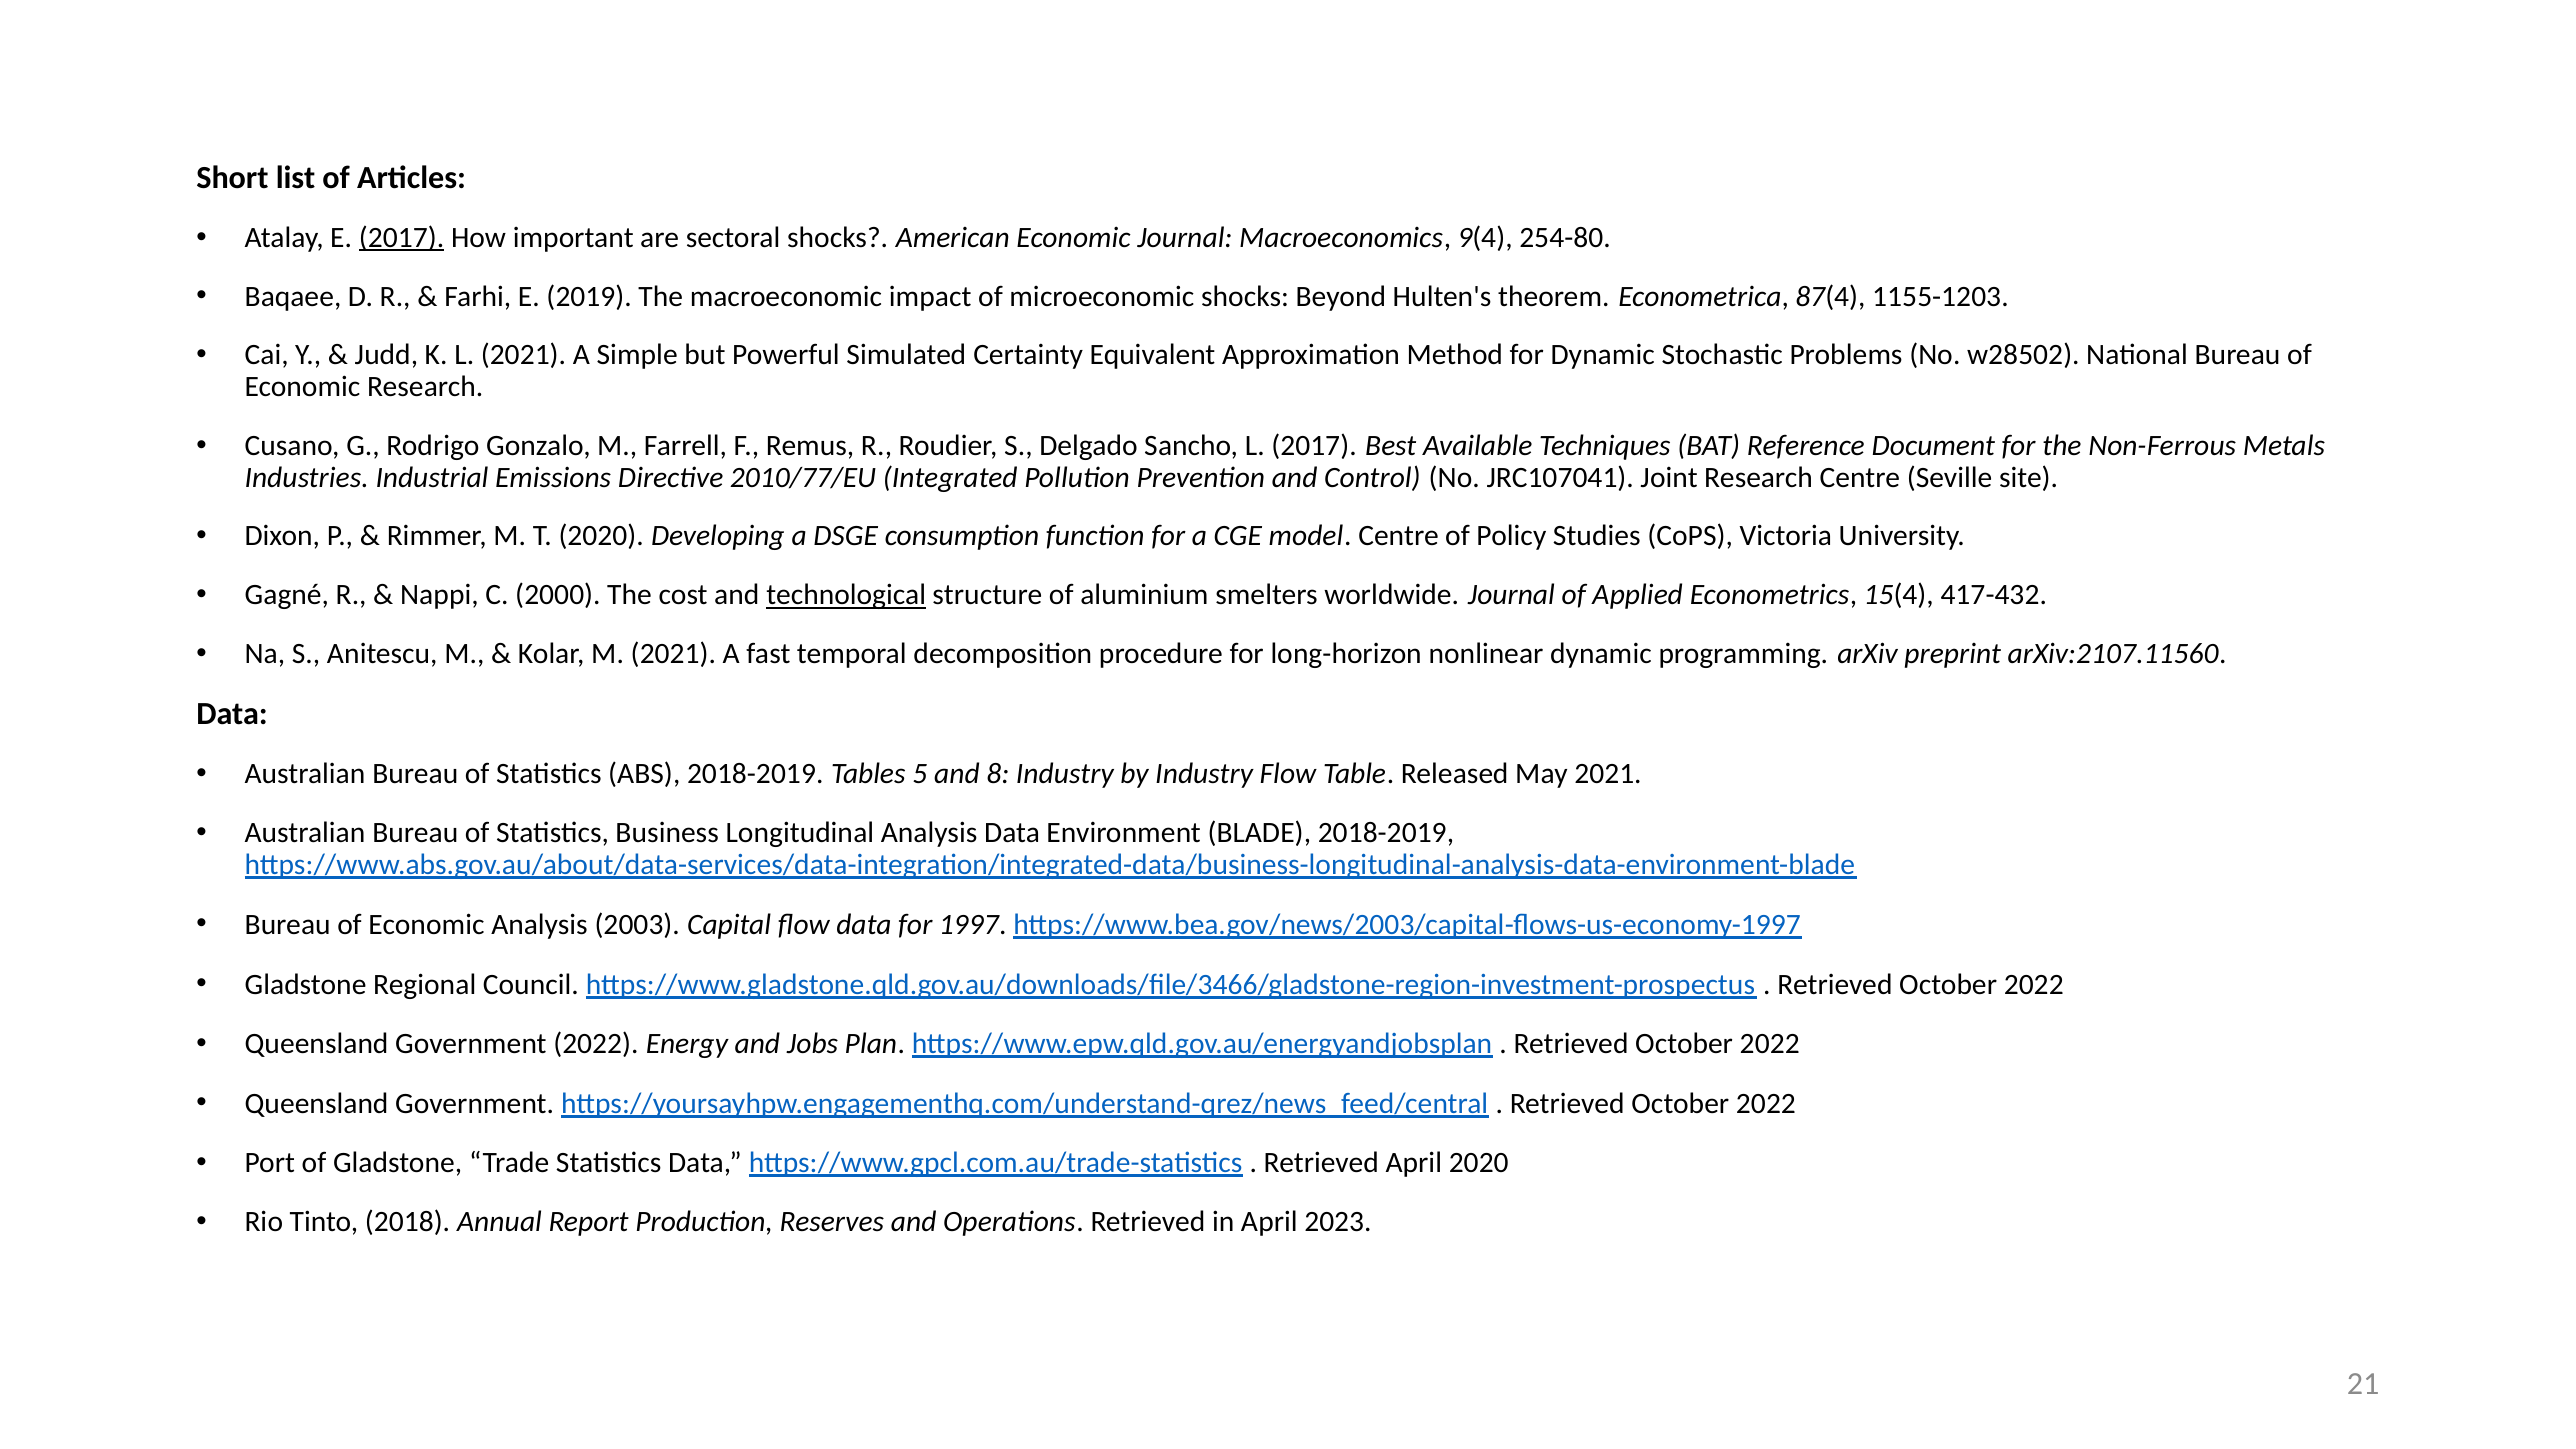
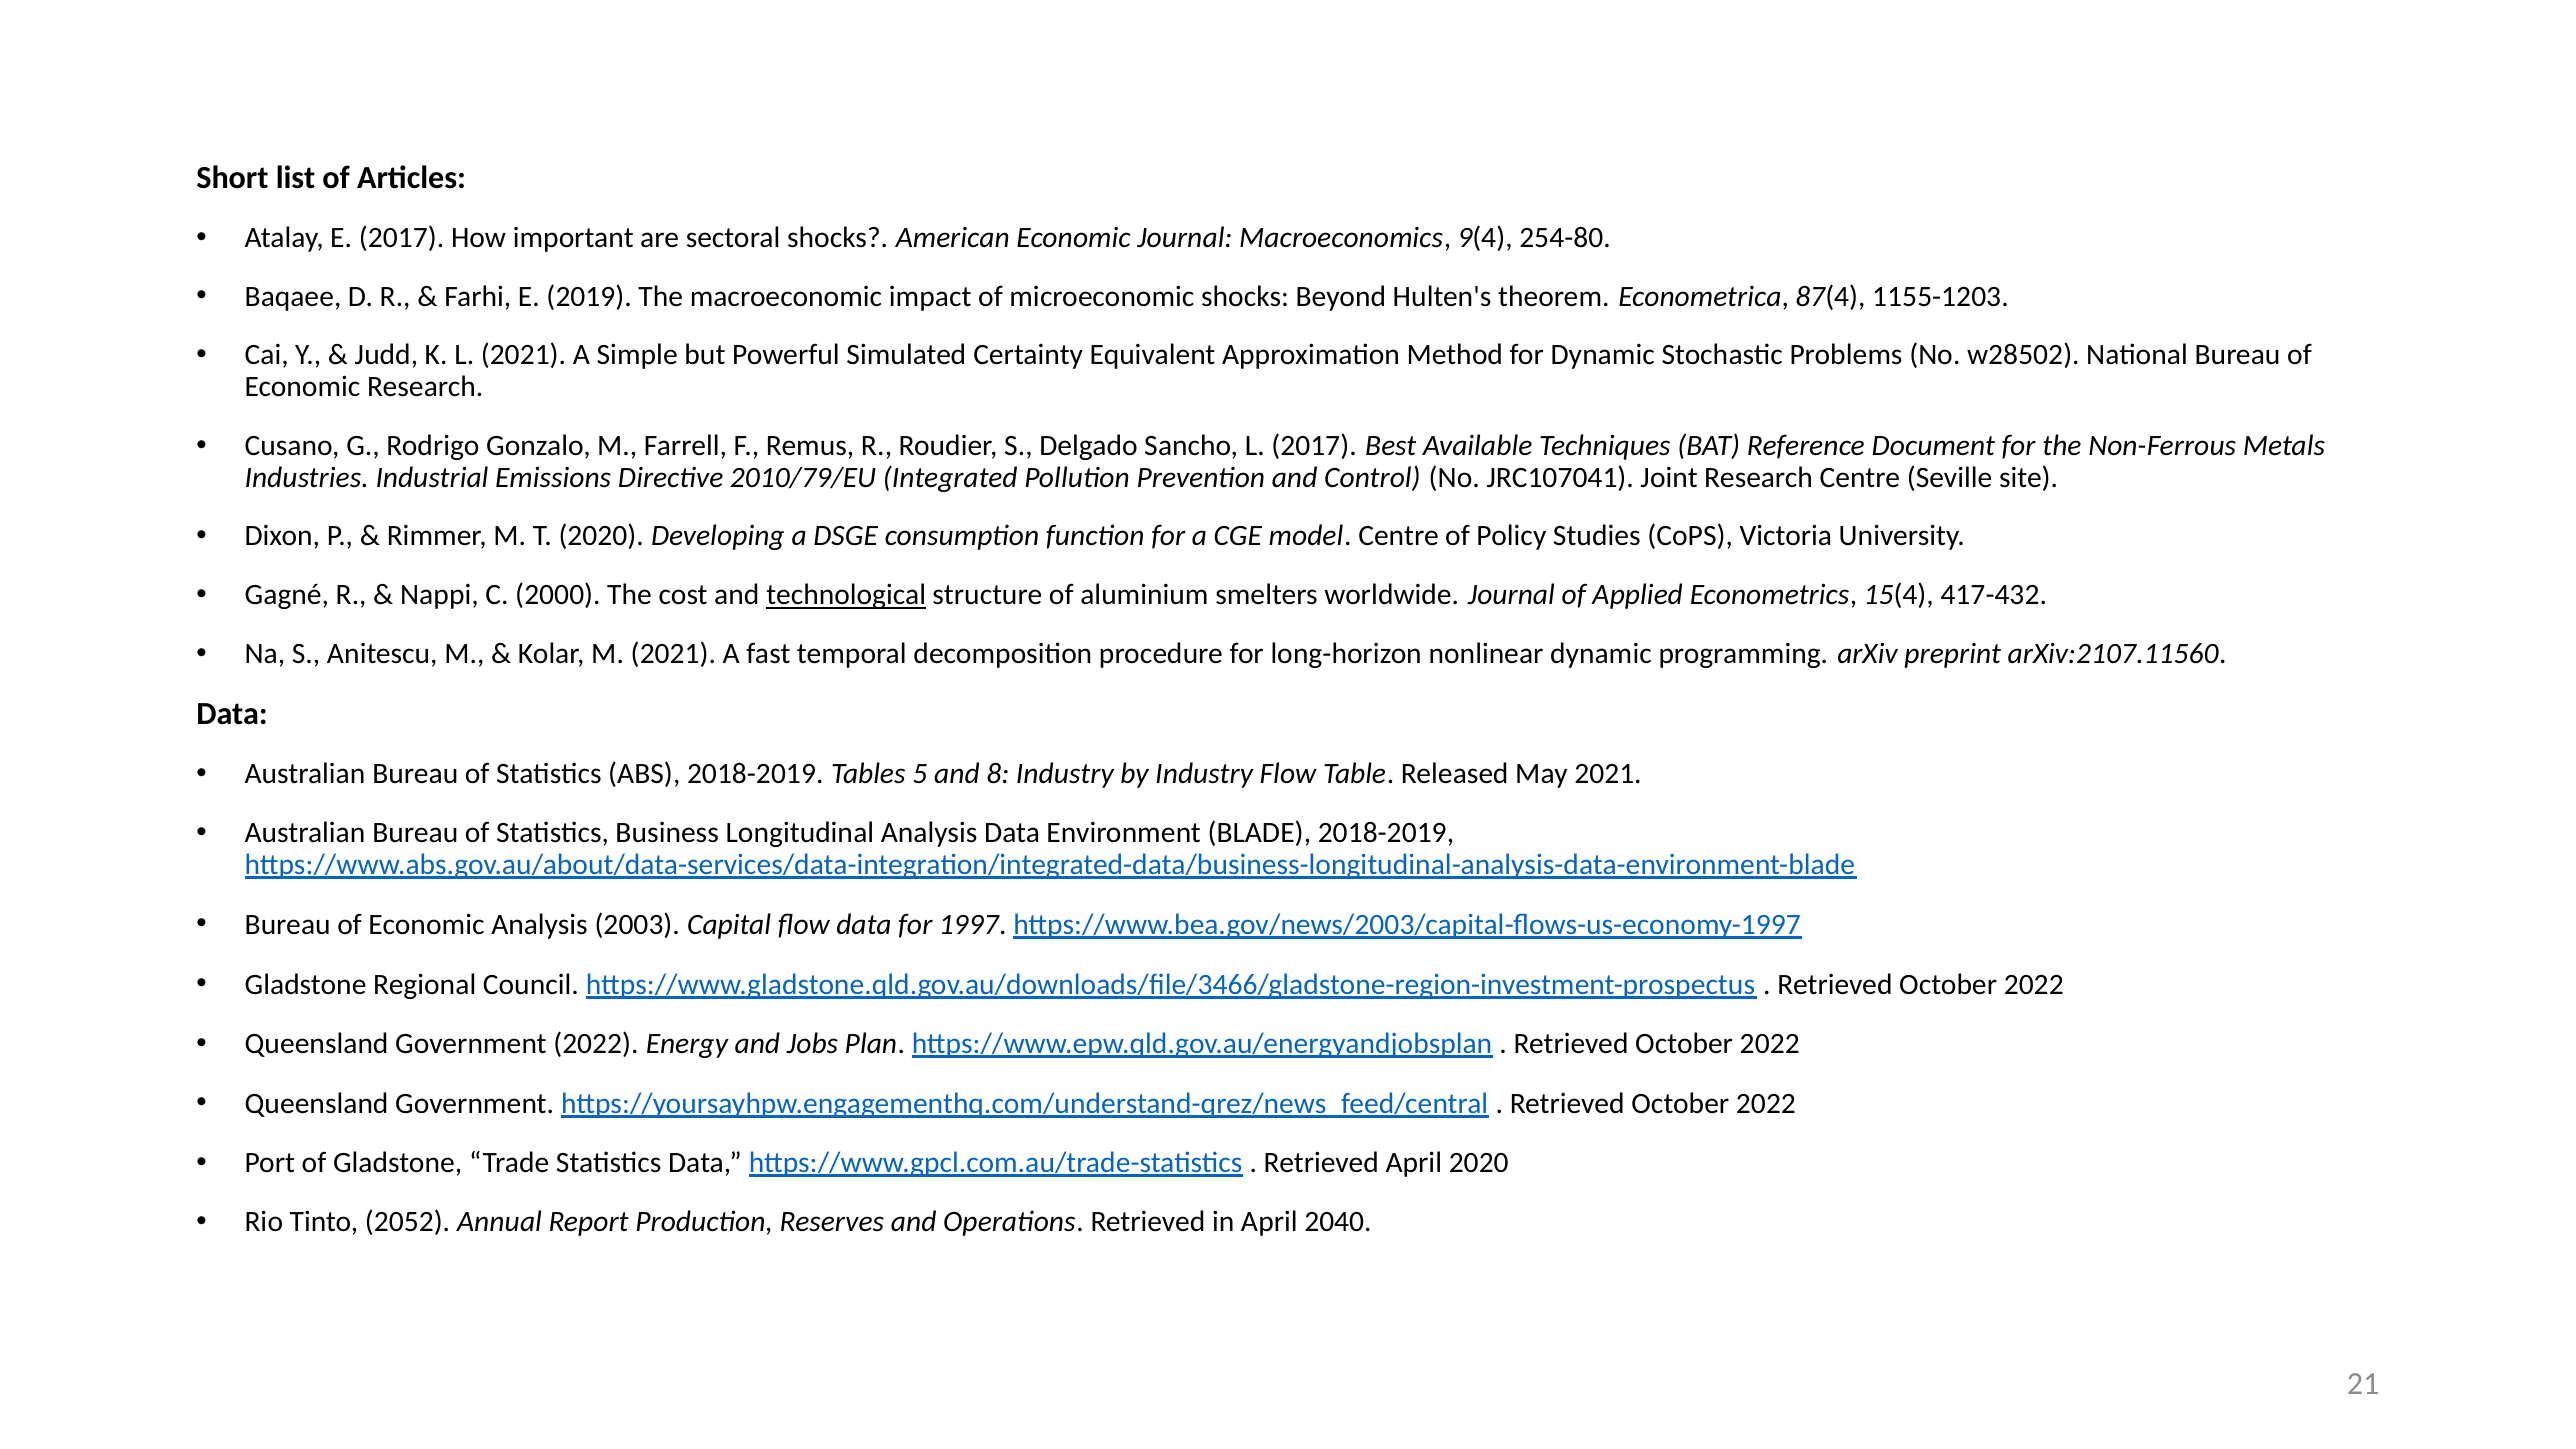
2017 underline: present -> none (402, 238)
2010/77/EU: 2010/77/EU -> 2010/79/EU (803, 478)
2018: 2018 -> 2052 (408, 1222)
2023: 2023 -> 2040 (1338, 1222)
